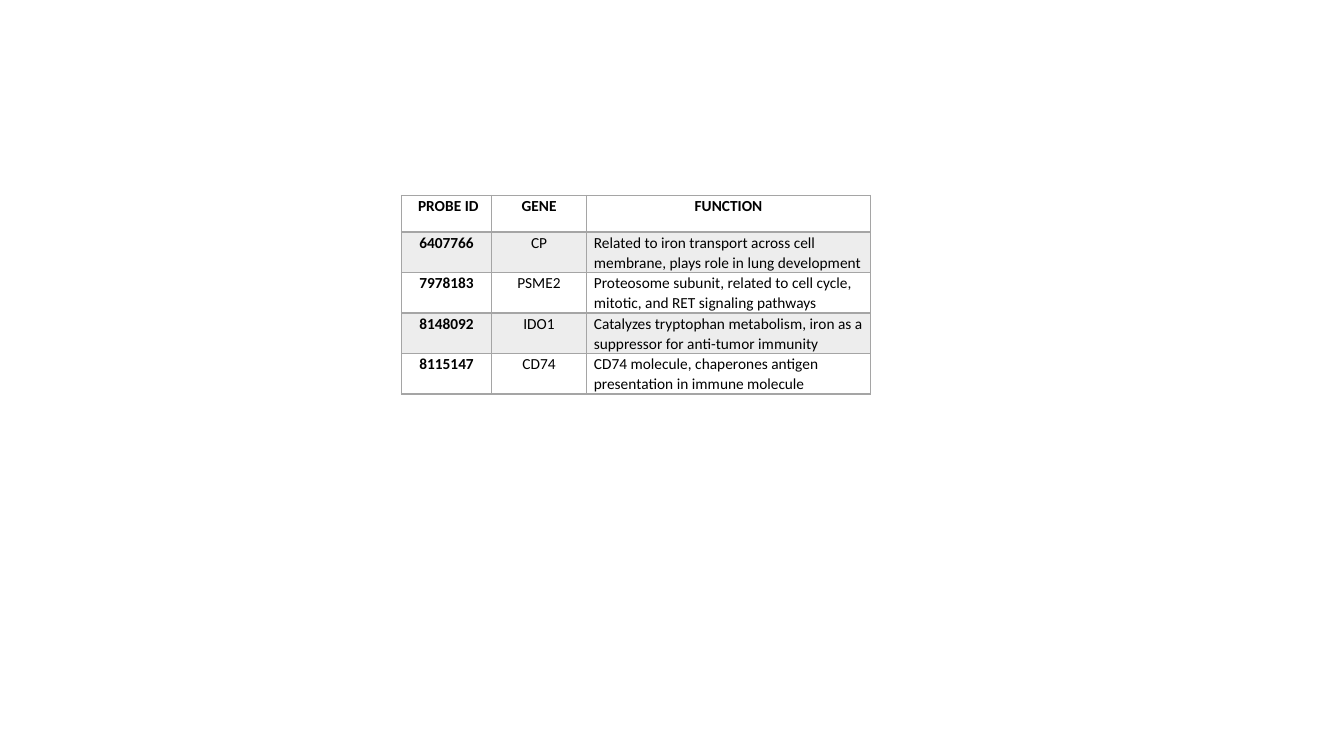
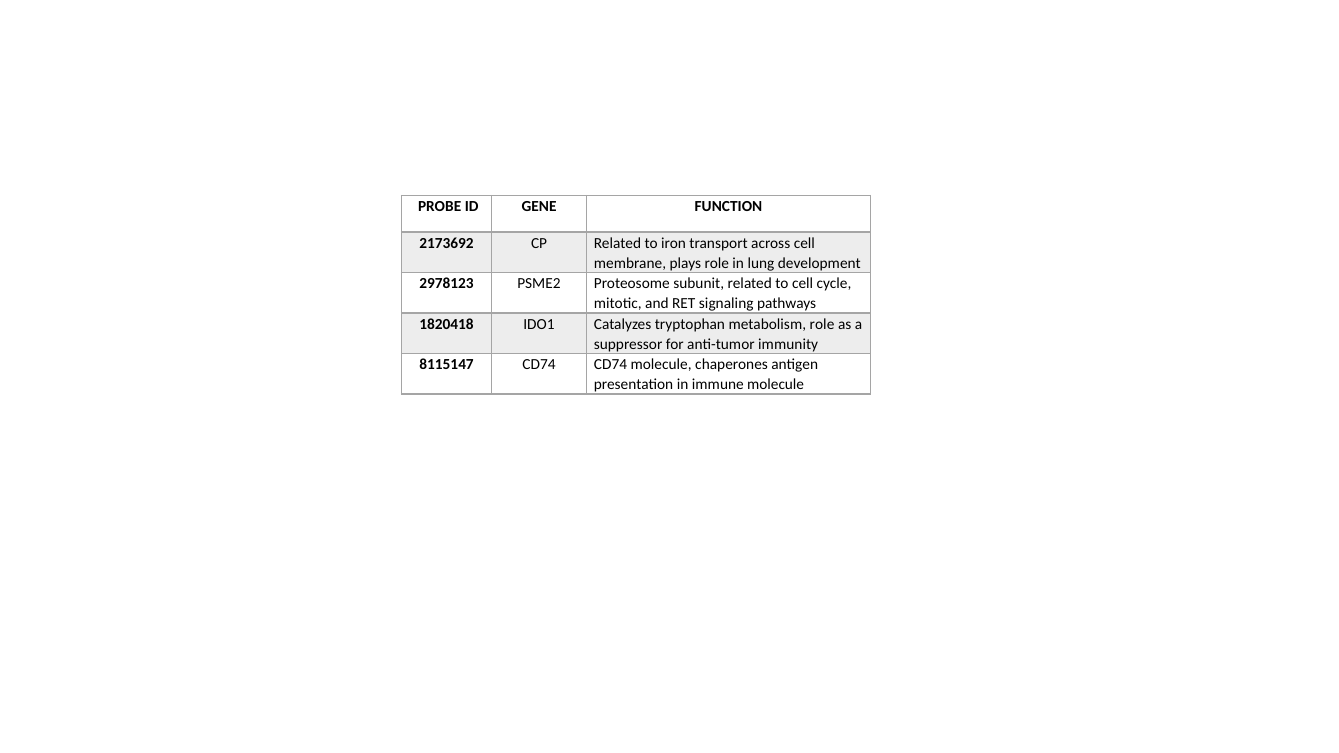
6407766: 6407766 -> 2173692 (447, 243)
7978183: 7978183 -> 2978123 (447, 284)
8148092: 8148092 -> 1820418 (447, 324)
metabolism iron: iron -> role (822, 324)
